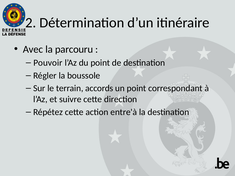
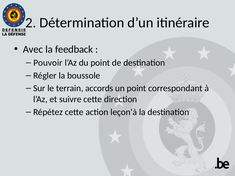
parcouru: parcouru -> feedback (74, 49)
entre'à: entre'à -> leçon'à (124, 112)
